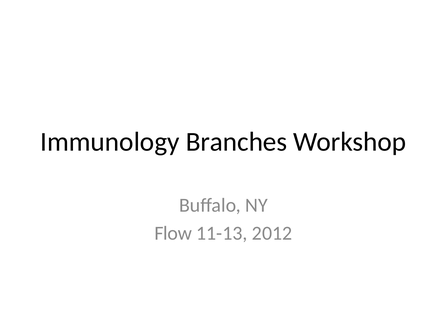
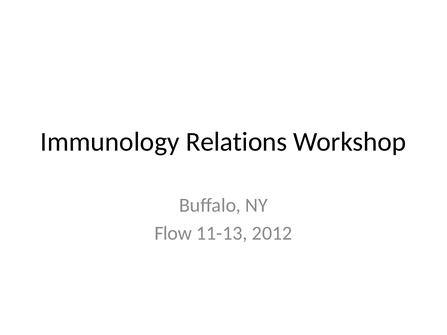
Branches: Branches -> Relations (236, 142)
